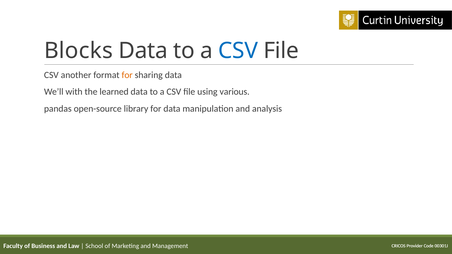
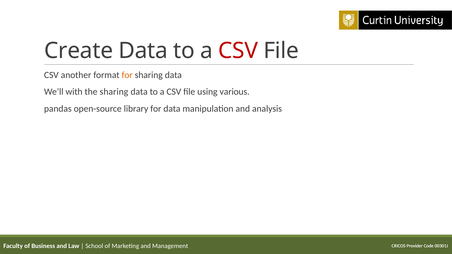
Blocks: Blocks -> Create (79, 51)
CSV colour: blue -> red (238, 51)
the learned: learned -> sharing (114, 92)
